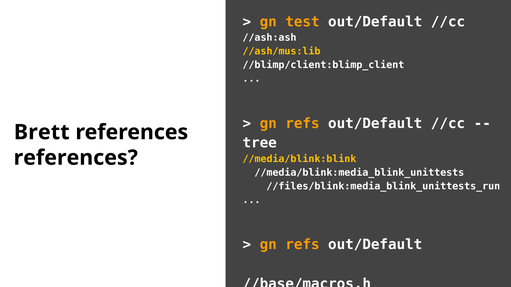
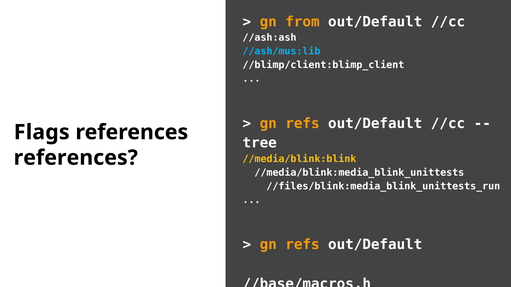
test: test -> from (302, 22)
//ash/mus:lib colour: yellow -> light blue (281, 51)
Brett: Brett -> Flags (42, 132)
